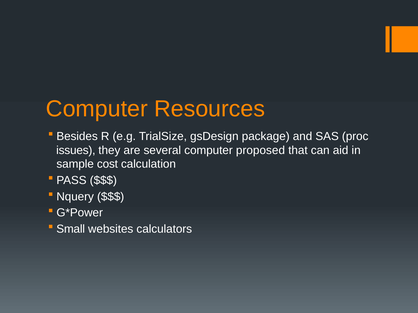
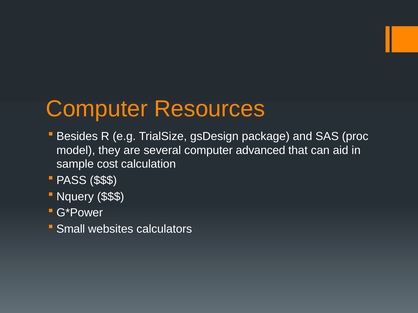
issues: issues -> model (76, 150)
proposed: proposed -> advanced (261, 150)
